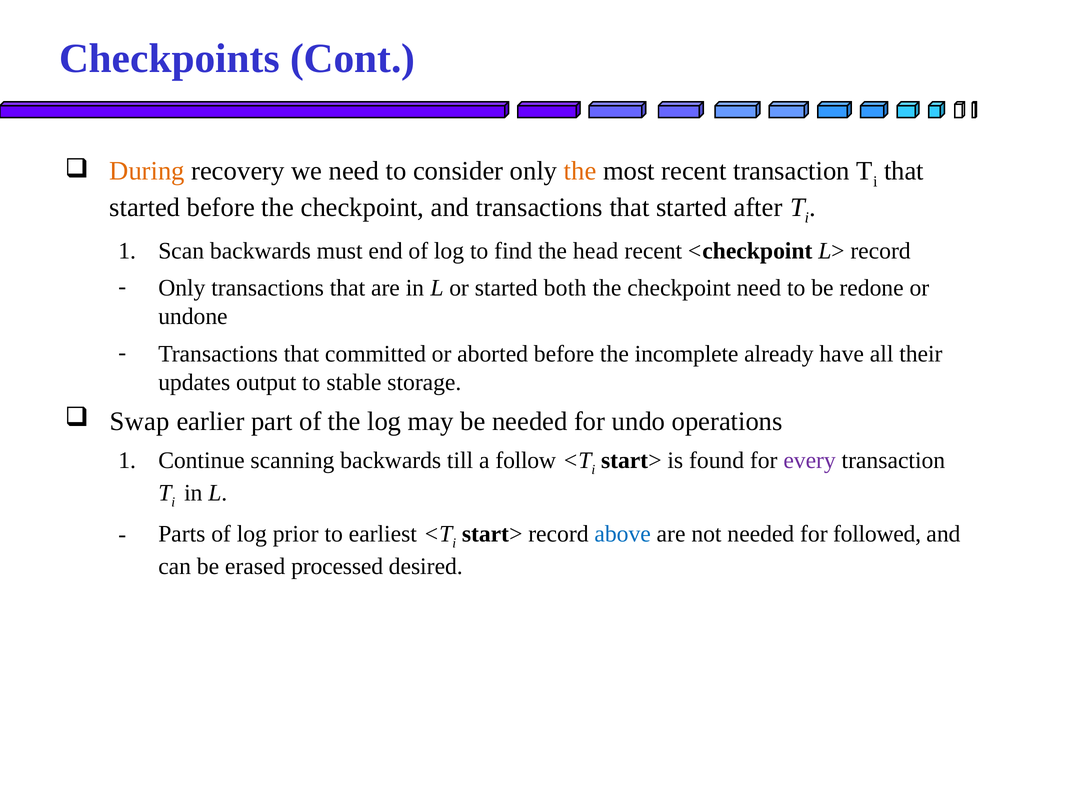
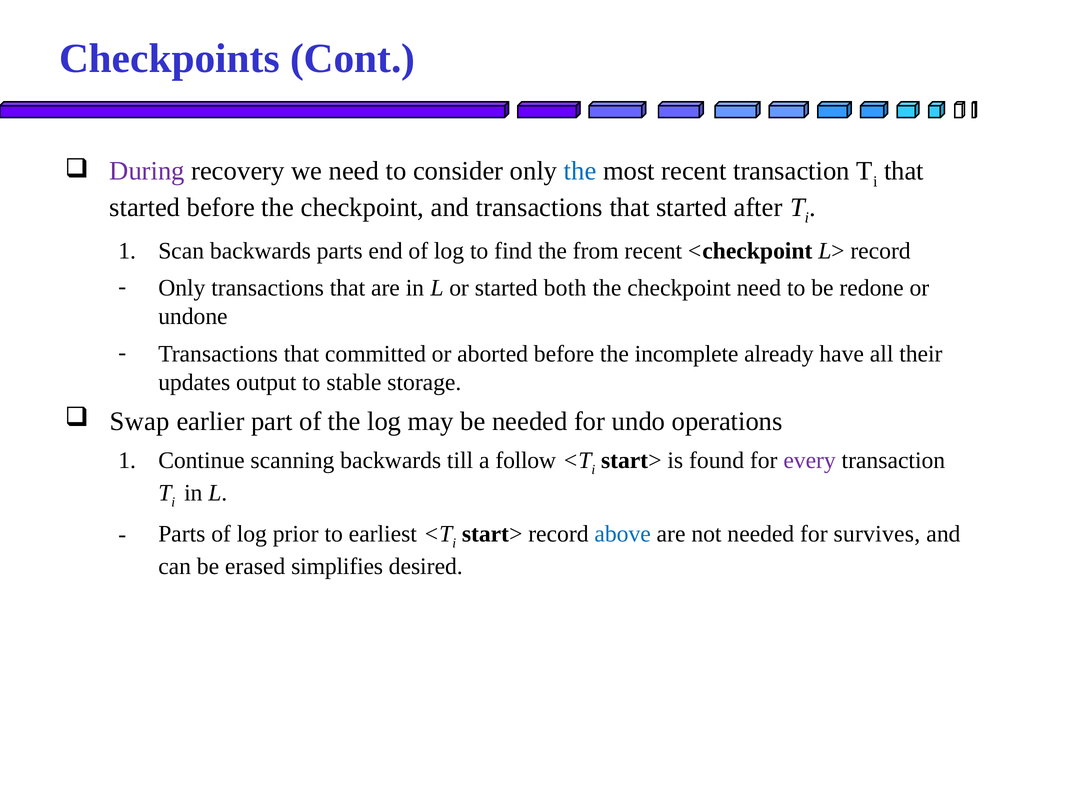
During colour: orange -> purple (147, 171)
the colour: orange -> blue (580, 171)
backwards must: must -> parts (340, 251)
head: head -> from (596, 251)
followed: followed -> survives (877, 534)
processed: processed -> simplifies (337, 566)
